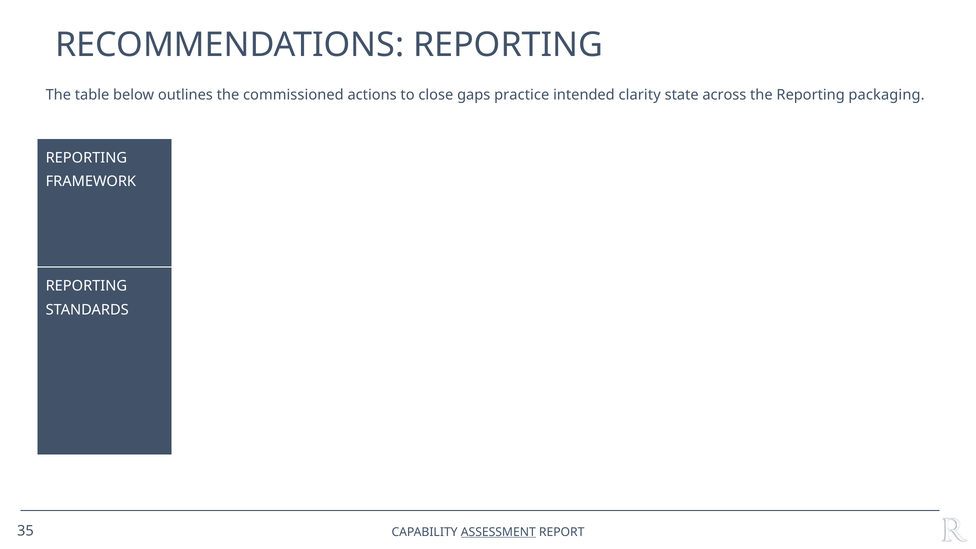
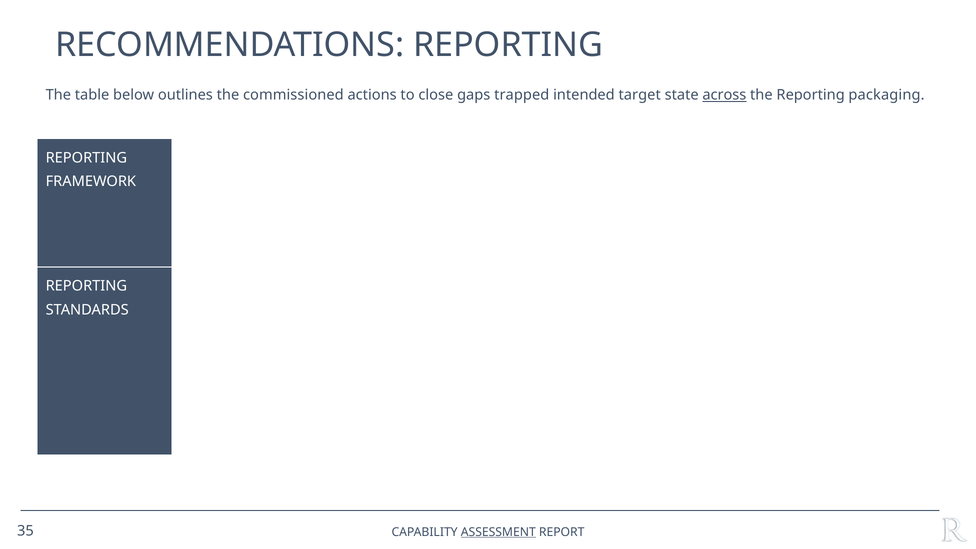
practice: practice -> trapped (522, 95)
clarity: clarity -> target (640, 95)
across underline: none -> present (724, 95)
